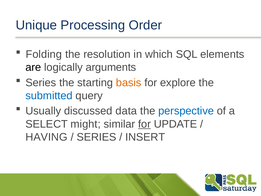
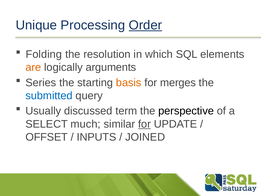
Order underline: none -> present (145, 25)
are colour: black -> orange (33, 67)
explore: explore -> merges (178, 83)
data: data -> term (126, 111)
perspective colour: blue -> black (186, 111)
might: might -> much (86, 124)
HAVING: HAVING -> OFFSET (47, 137)
SERIES: SERIES -> INPUTS (97, 137)
INSERT: INSERT -> JOINED (145, 137)
